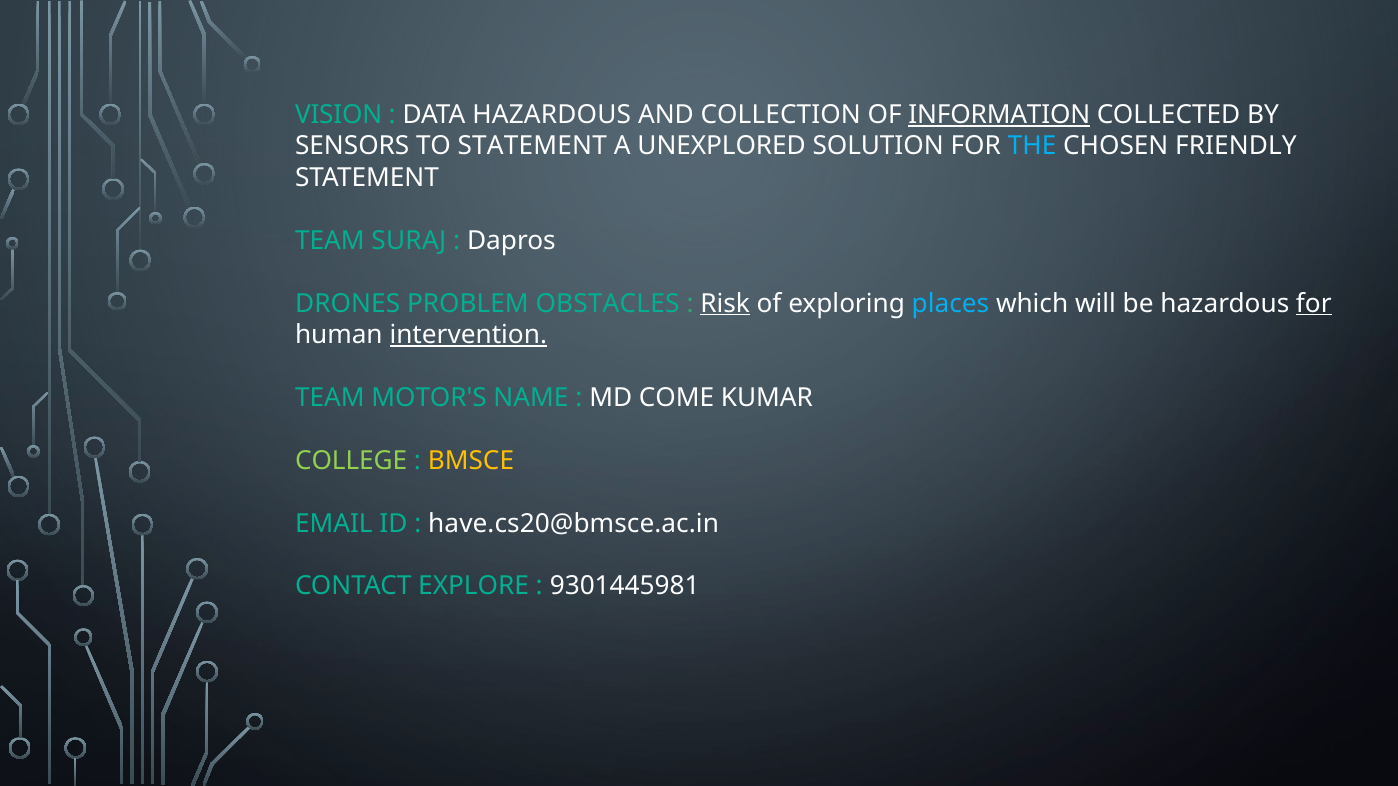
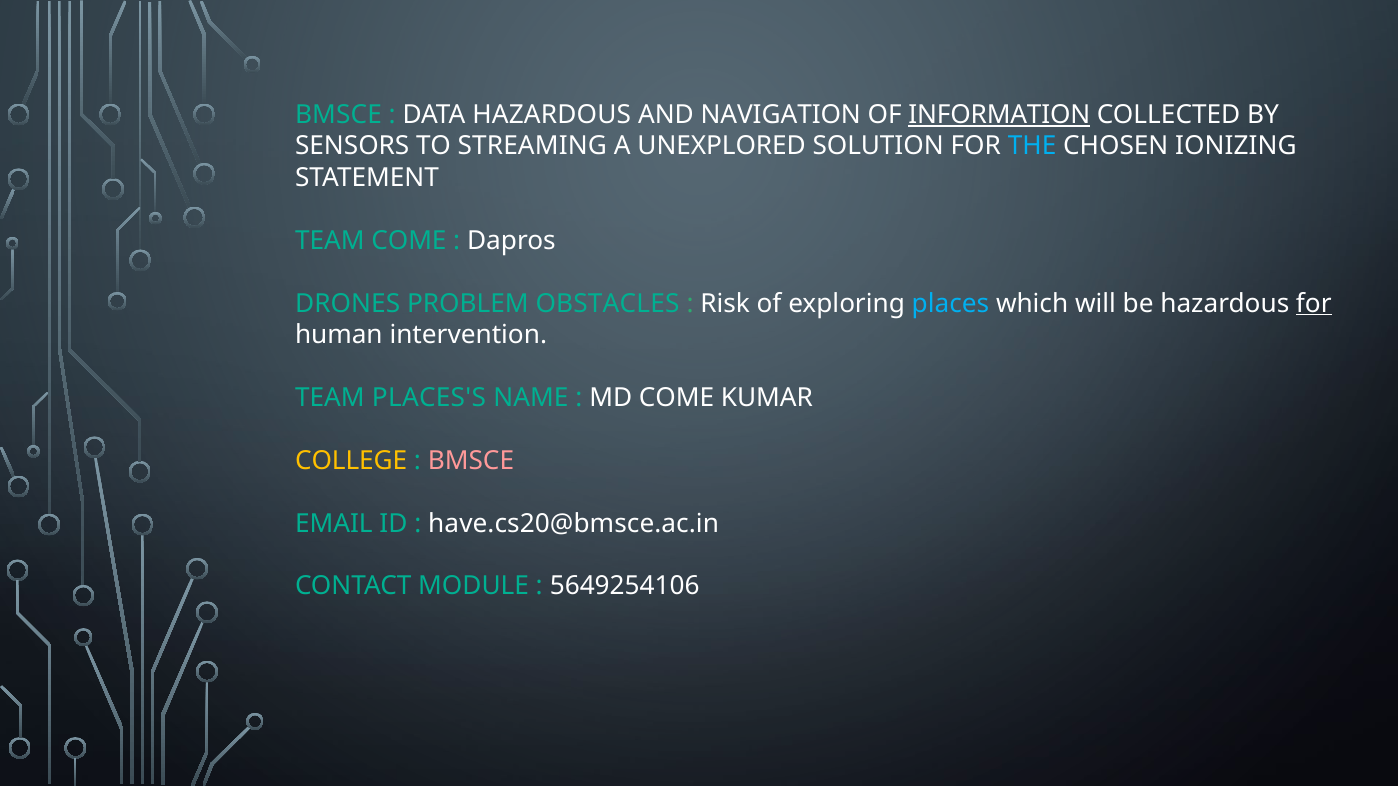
VISION: VISION -> BMSCE (338, 115)
COLLECTION: COLLECTION -> NAVIGATION (781, 115)
TO STATEMENT: STATEMENT -> STREAMING (532, 146)
FRIENDLY: FRIENDLY -> IONIZING (1236, 146)
TEAM SURAJ: SURAJ -> COME (409, 241)
Risk underline: present -> none (725, 304)
intervention underline: present -> none (468, 335)
MOTOR'S: MOTOR'S -> PLACES'S (429, 398)
COLLEGE colour: light green -> yellow (351, 461)
BMSCE colour: yellow -> pink (471, 461)
EXPLORE: EXPLORE -> MODULE (474, 587)
9301445981: 9301445981 -> 5649254106 (625, 587)
